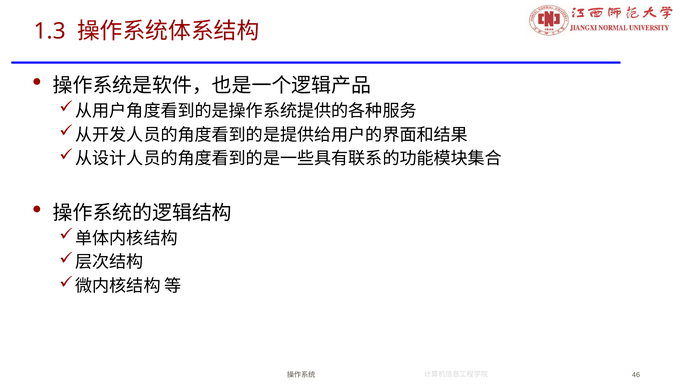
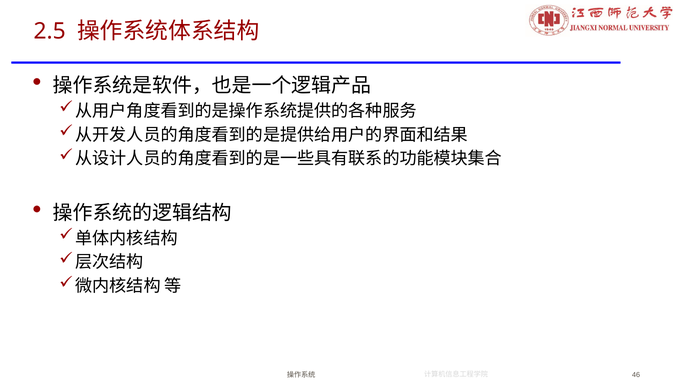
1.3: 1.3 -> 2.5 (50, 31)
